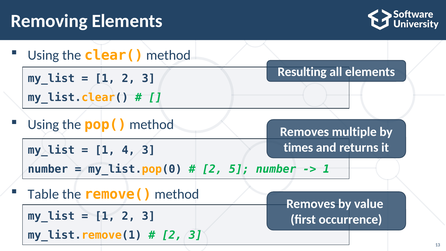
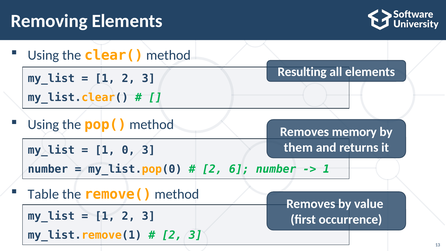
multiple: multiple -> memory (354, 132)
times: times -> them (298, 147)
4: 4 -> 0 (128, 150)
5: 5 -> 6 (239, 169)
